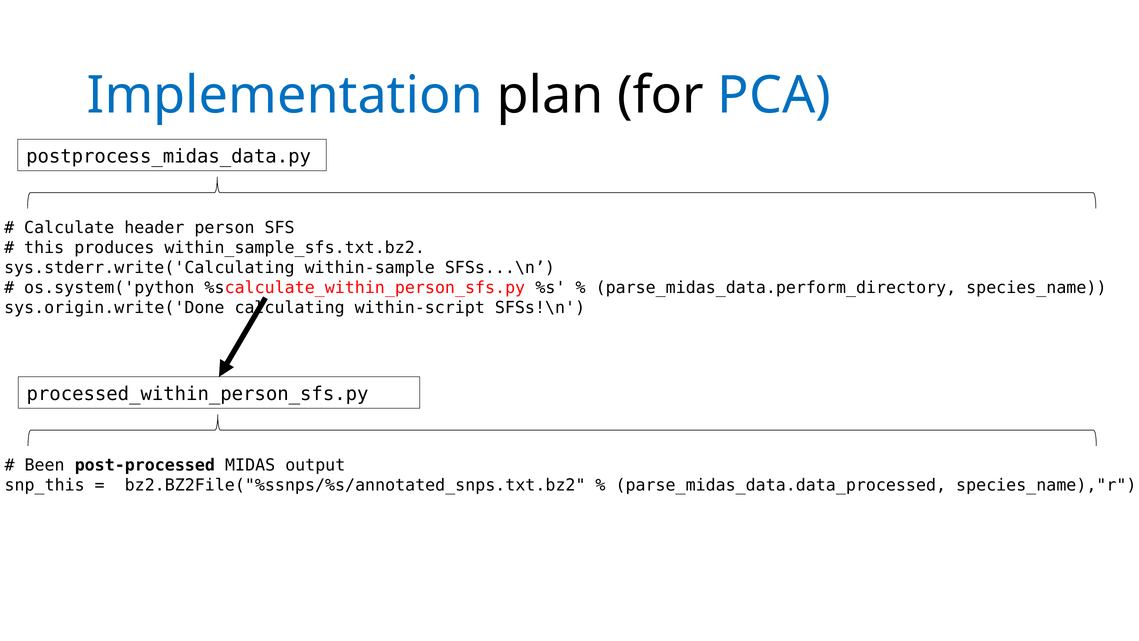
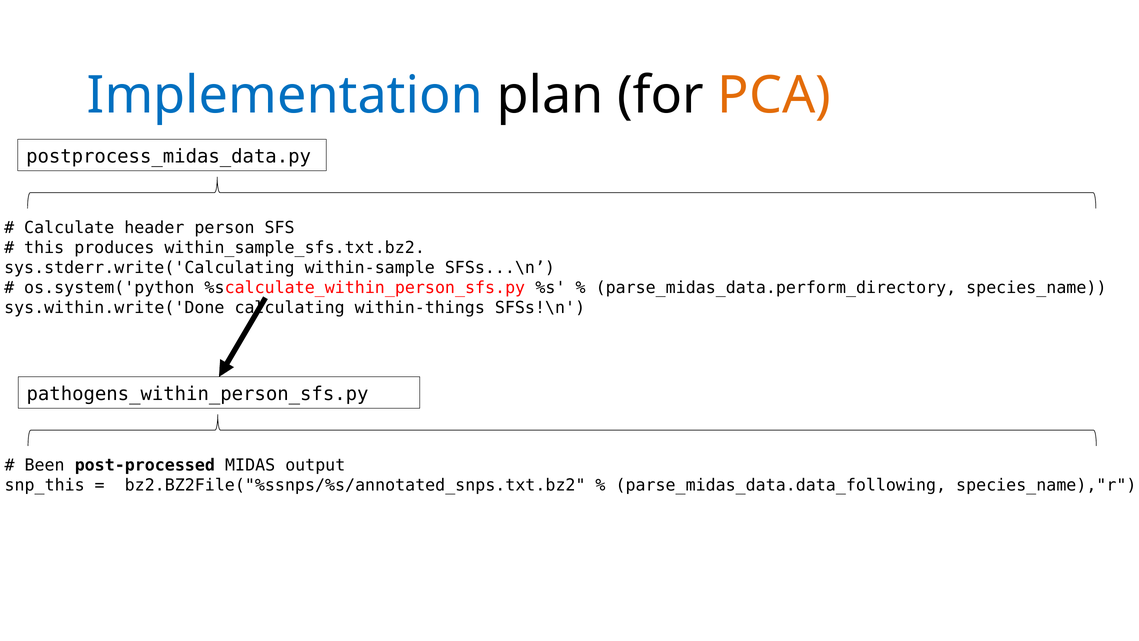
PCA colour: blue -> orange (774, 96)
sys.origin.write('Done: sys.origin.write('Done -> sys.within.write('Done (114, 307)
within-script: within-script -> within-things (420, 307)
processed_within_person_sfs.py: processed_within_person_sfs.py -> pathogens_within_person_sfs.py (198, 394)
parse_midas_data.data_processed: parse_midas_data.data_processed -> parse_midas_data.data_following (781, 485)
